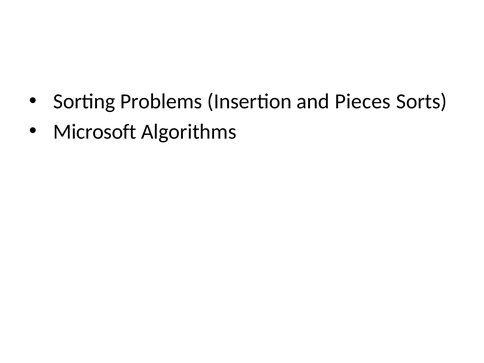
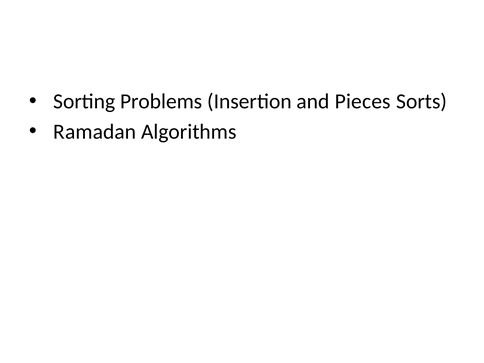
Microsoft: Microsoft -> Ramadan (95, 132)
